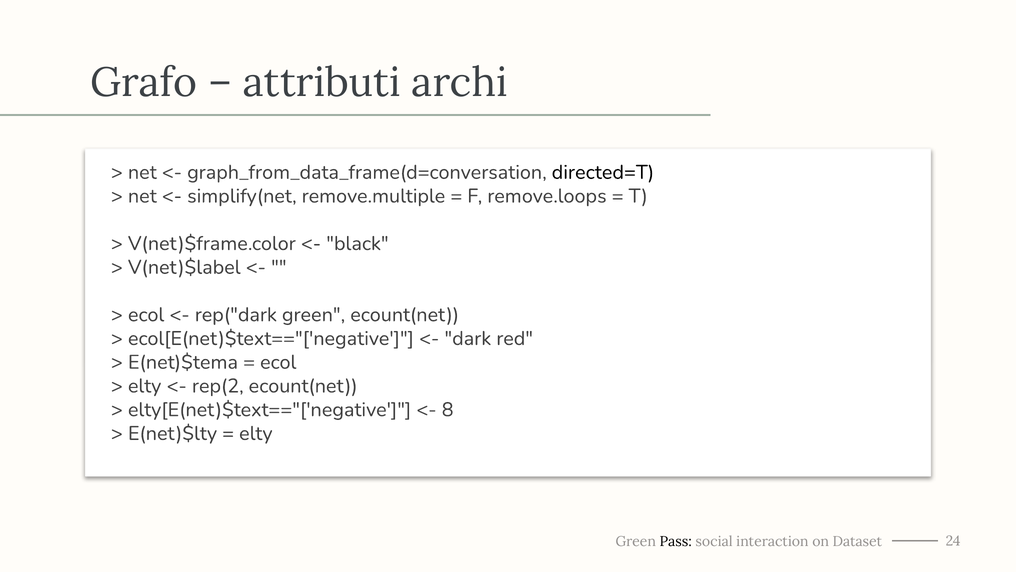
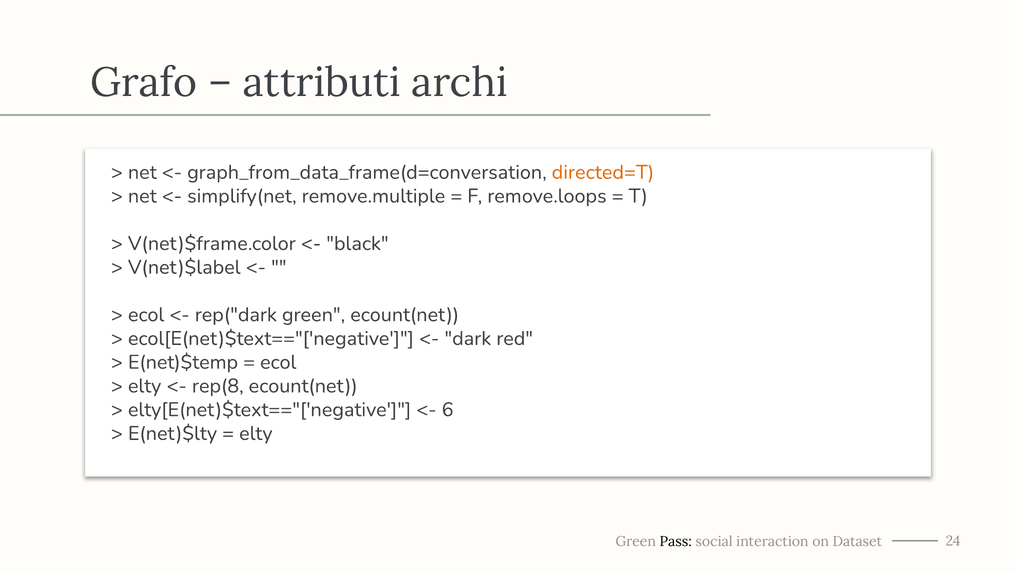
directed=T colour: black -> orange (603, 172)
E(net)$tema: E(net)$tema -> E(net)$temp (183, 362)
rep(2: rep(2 -> rep(8 (218, 386)
8: 8 -> 6 (448, 409)
